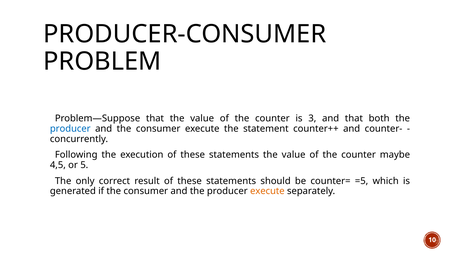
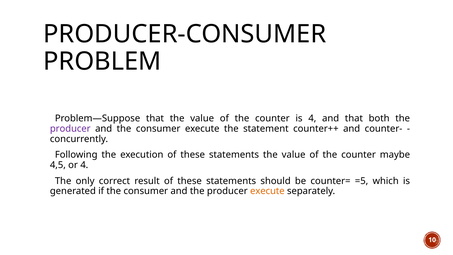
is 3: 3 -> 4 (312, 118)
producer colour: blue -> purple (70, 129)
or 5: 5 -> 4 (84, 165)
